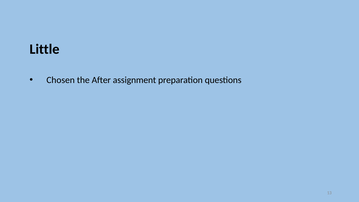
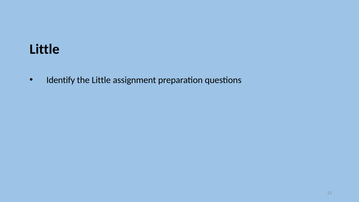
Chosen: Chosen -> Identify (61, 80)
the After: After -> Little (101, 80)
